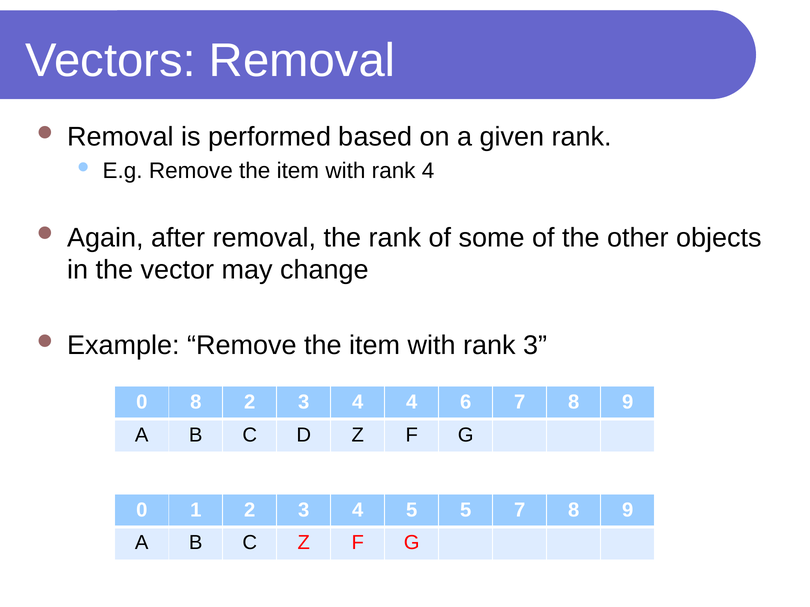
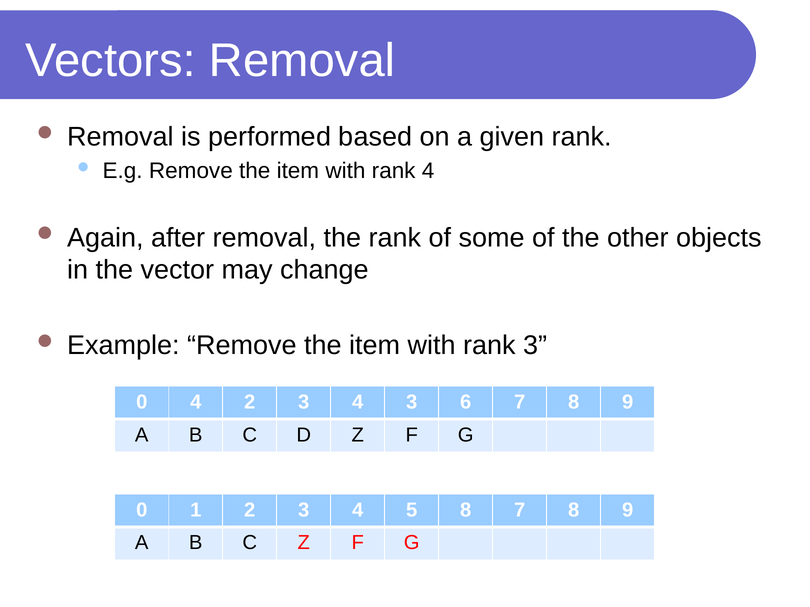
0 8: 8 -> 4 (196, 402)
4 4: 4 -> 3 (412, 402)
5 5: 5 -> 8 (466, 510)
